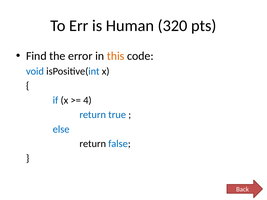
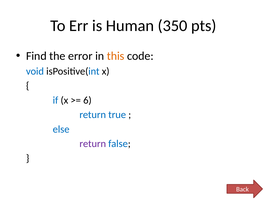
320: 320 -> 350 (173, 26)
4: 4 -> 6 (87, 100)
return colour: black -> purple (93, 144)
